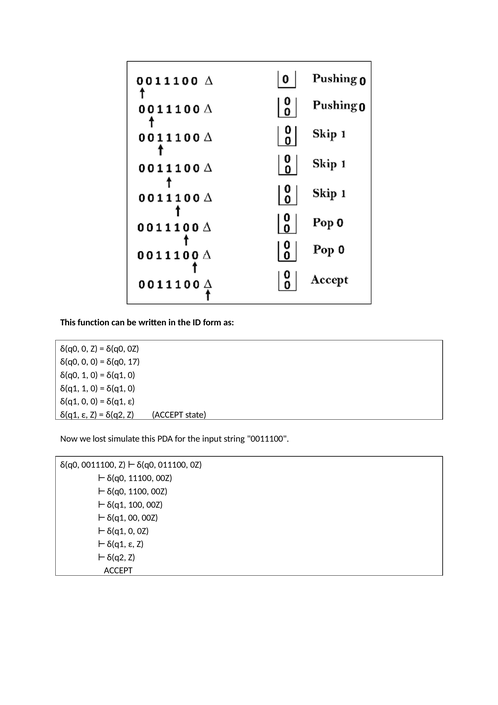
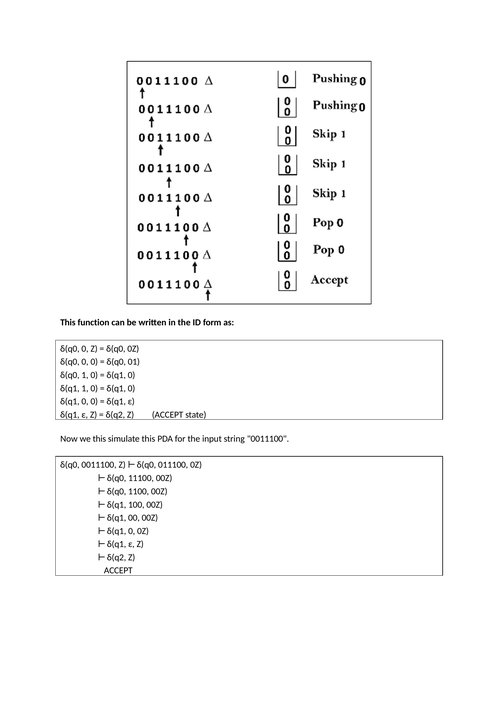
17: 17 -> 01 (134, 362)
we lost: lost -> this (99, 439)
